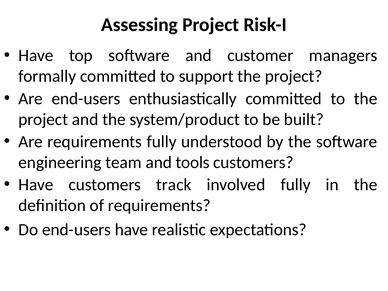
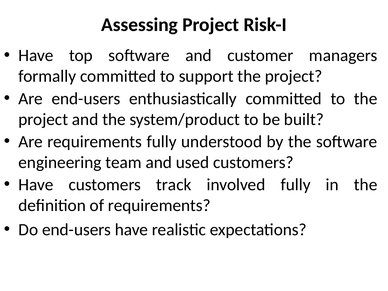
tools: tools -> used (192, 162)
